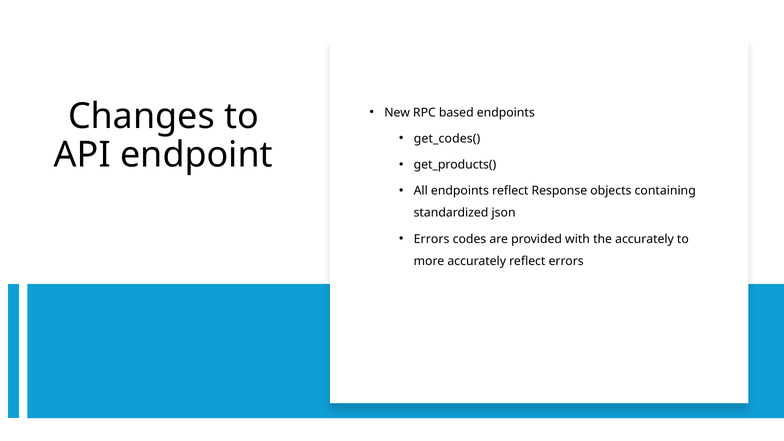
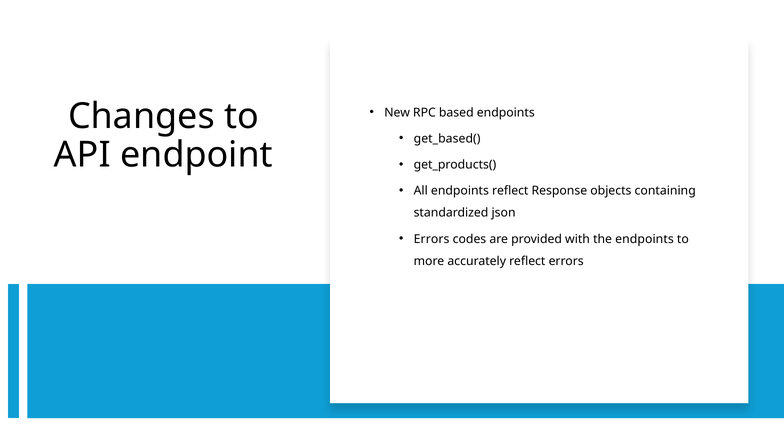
get_codes(: get_codes( -> get_based( (447, 139)
the accurately: accurately -> endpoints (644, 239)
